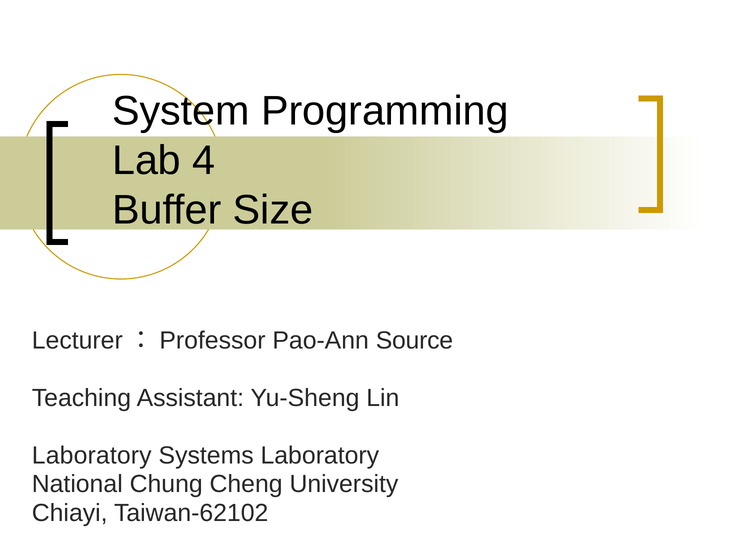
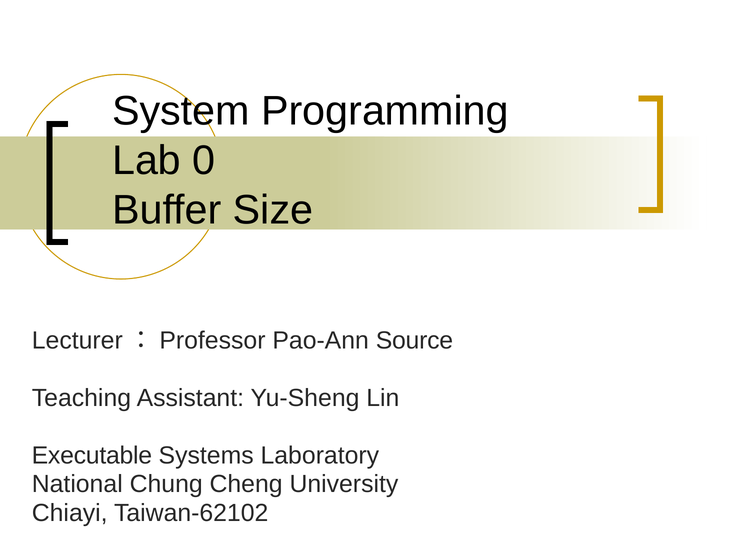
4: 4 -> 0 (204, 161)
Laboratory: Laboratory -> Executable (92, 455)
